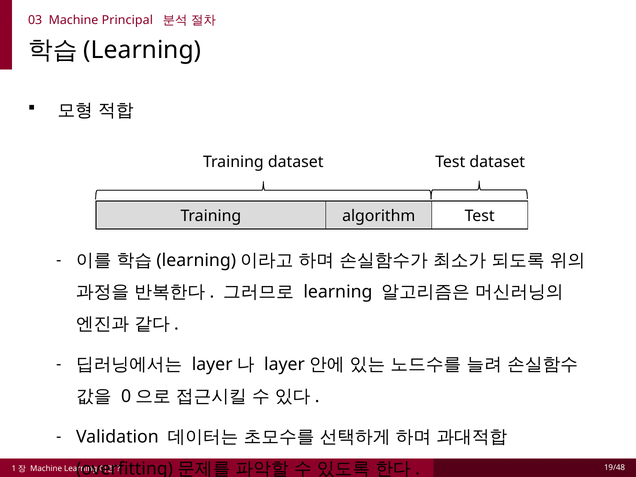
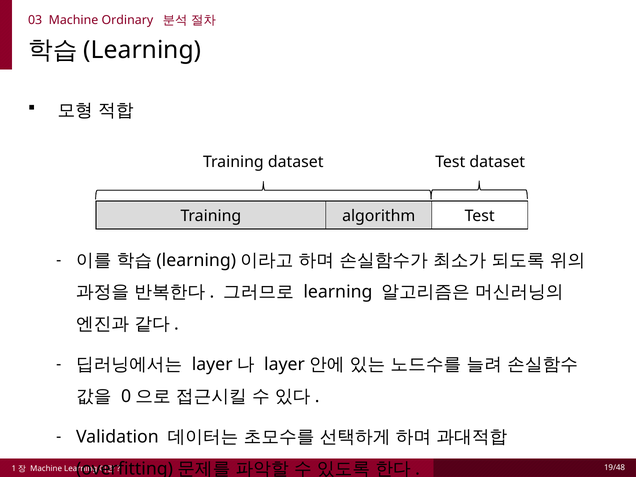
Principal: Principal -> Ordinary (127, 20)
